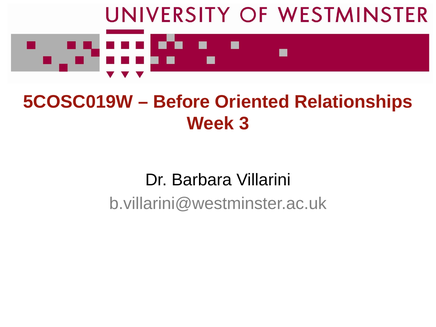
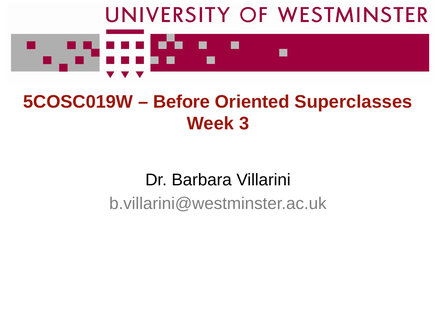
Relationships: Relationships -> Superclasses (353, 102)
